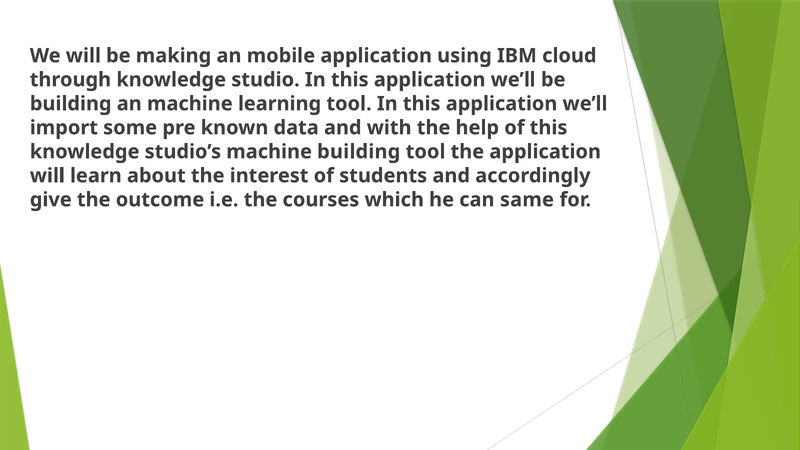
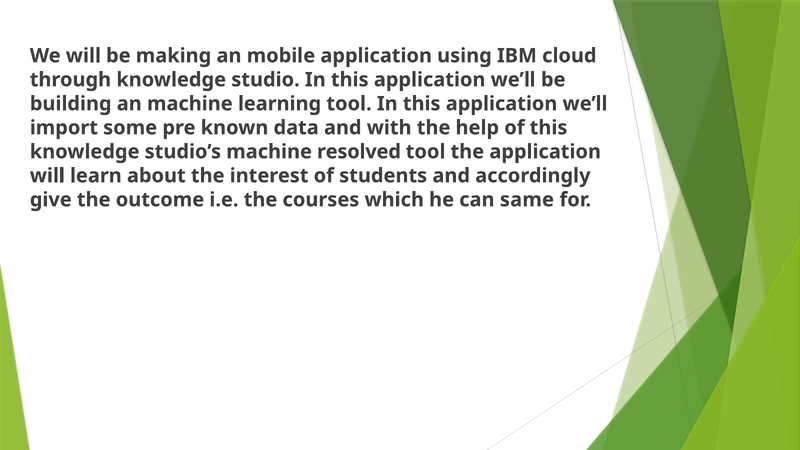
machine building: building -> resolved (359, 152)
